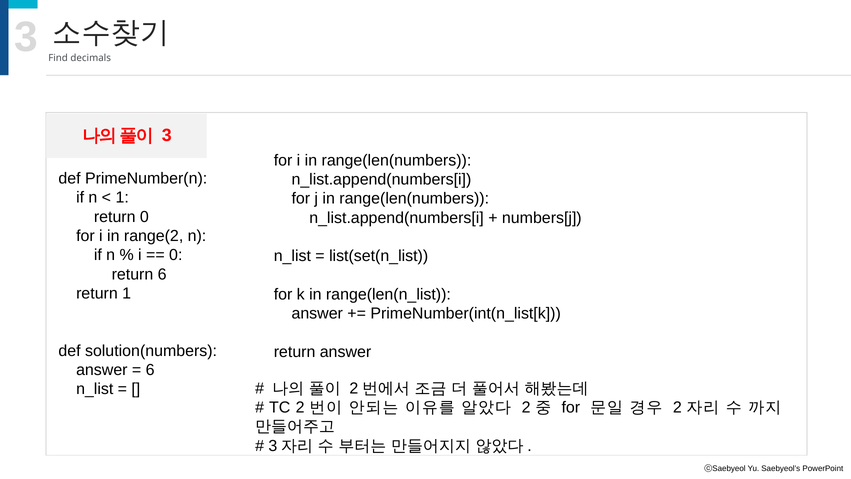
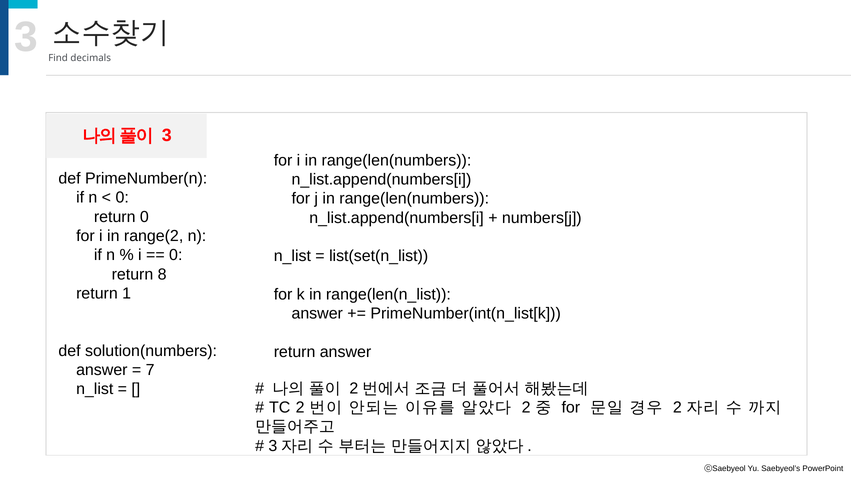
1: 1 -> 0 (122, 197)
return 6: 6 -> 8 (162, 274)
6: 6 -> 7 (150, 370)
